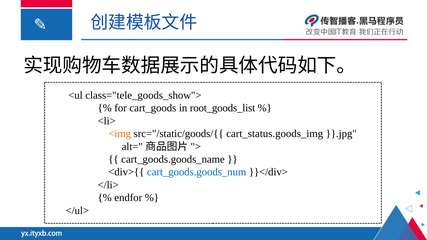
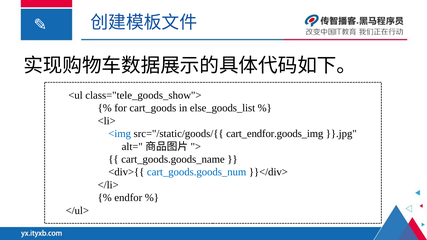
root_goods_list: root_goods_list -> else_goods_list (223, 108)
<img colour: orange -> blue (120, 134)
cart_status.goods_img: cart_status.goods_img -> cart_endfor.goods_img (275, 134)
